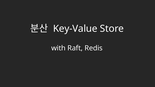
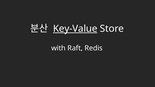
Key-Value underline: none -> present (75, 29)
